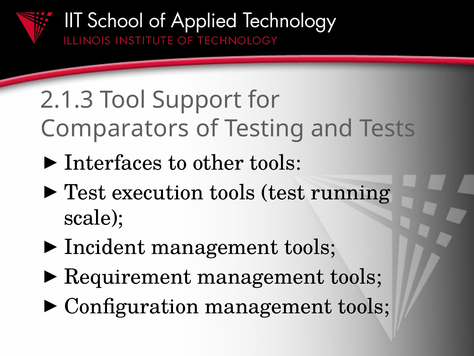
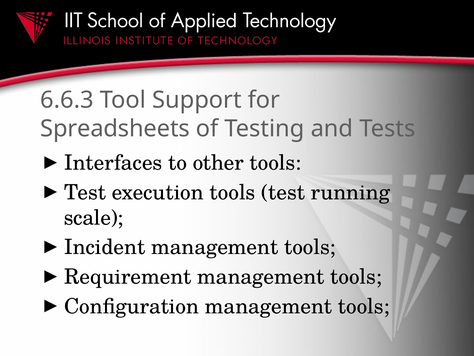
2.1.3: 2.1.3 -> 6.6.3 (67, 100)
Comparators: Comparators -> Spreadsheets (115, 128)
